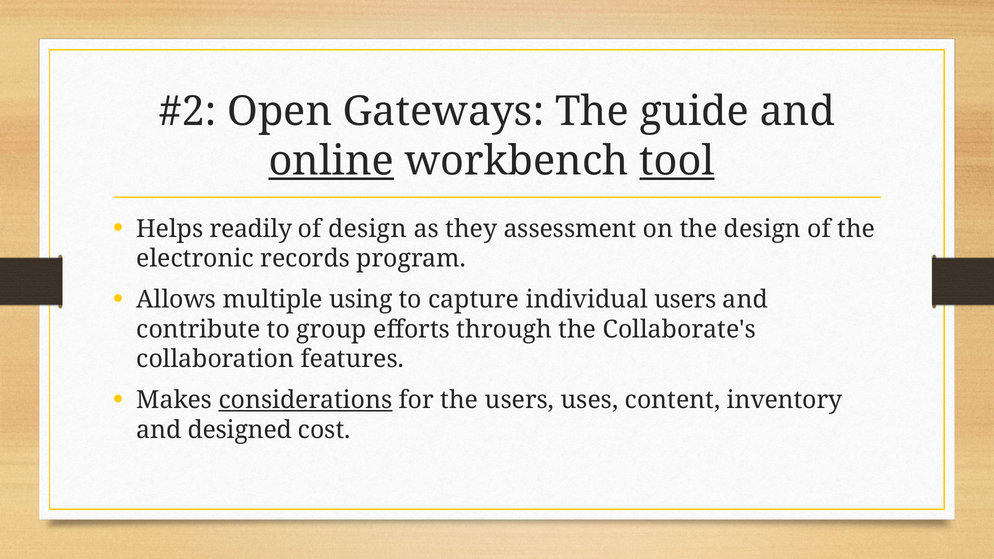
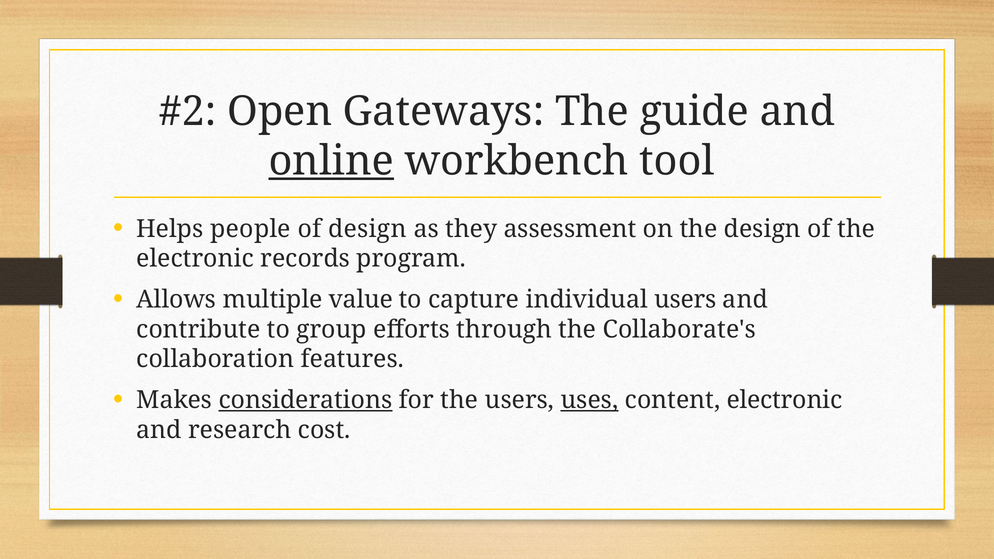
tool underline: present -> none (677, 161)
readily: readily -> people (251, 229)
using: using -> value (361, 300)
uses underline: none -> present (589, 400)
content inventory: inventory -> electronic (785, 400)
designed: designed -> research (240, 430)
